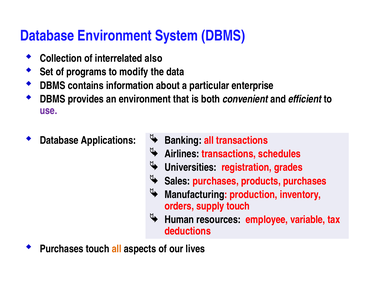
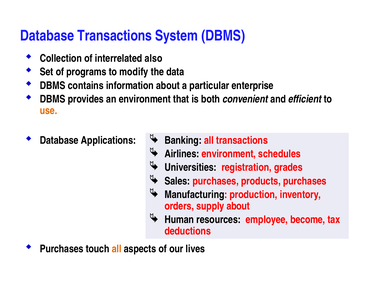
Database Environment: Environment -> Transactions (115, 36)
use colour: purple -> orange (49, 110)
Airlines transactions: transactions -> environment (229, 154)
supply touch: touch -> about (238, 206)
variable: variable -> become (308, 219)
